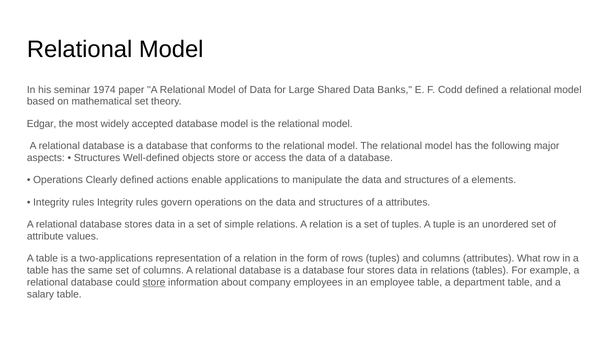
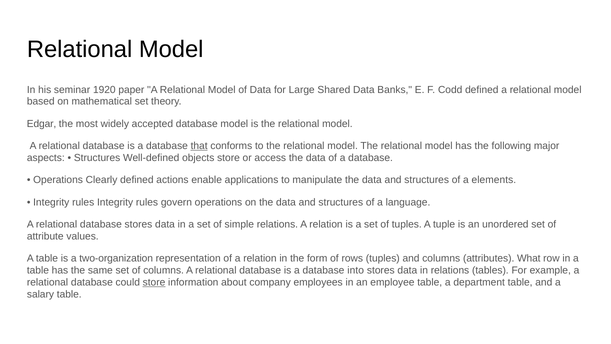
1974: 1974 -> 1920 (104, 90)
that underline: none -> present (199, 146)
a attributes: attributes -> language (408, 202)
two-applications: two-applications -> two-organization (116, 258)
four: four -> into (356, 270)
